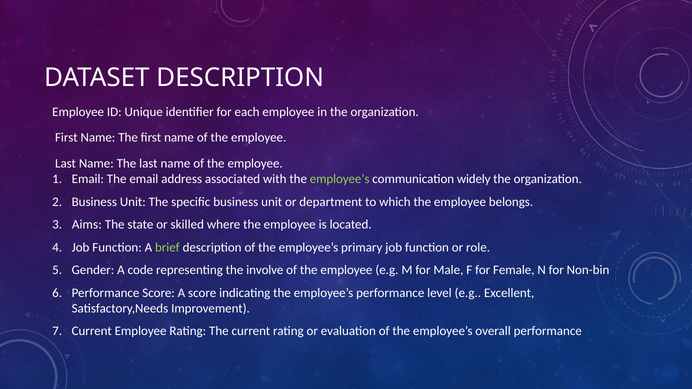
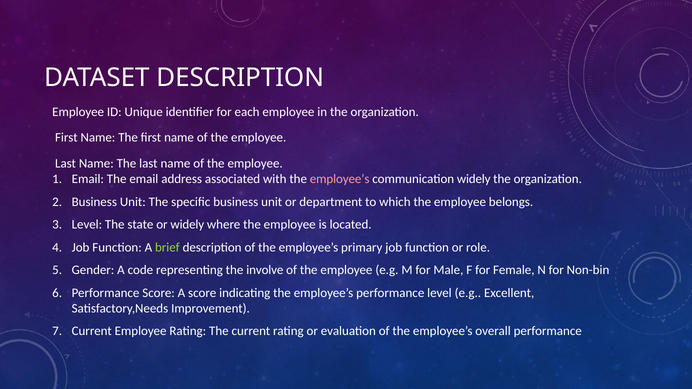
employee’s colour: light green -> pink (340, 179)
Aims: Aims -> Level (87, 225)
or skilled: skilled -> widely (187, 225)
